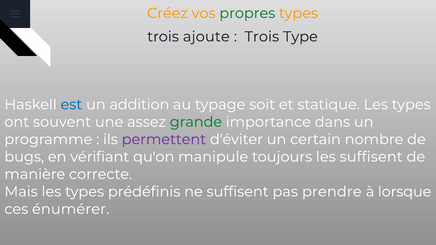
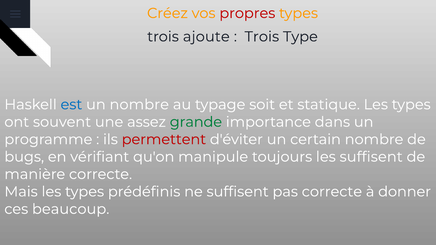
propres colour: green -> red (247, 13)
un addition: addition -> nombre (139, 105)
permettent colour: purple -> red (164, 140)
pas prendre: prendre -> correcte (332, 192)
lorsque: lorsque -> donner (405, 192)
énumérer: énumérer -> beaucoup (71, 209)
